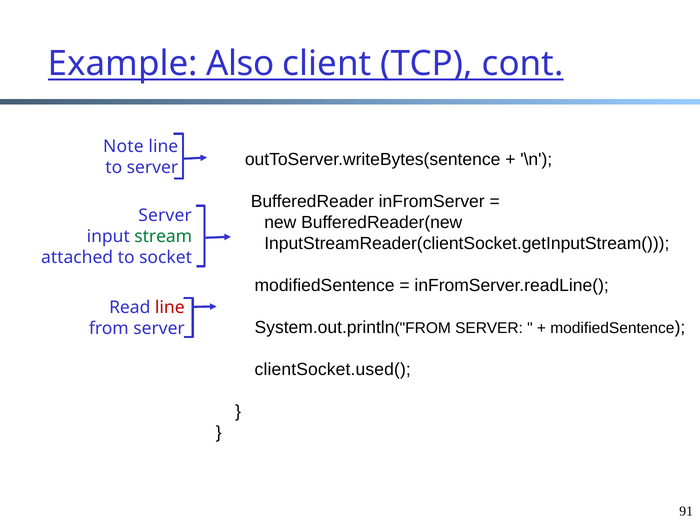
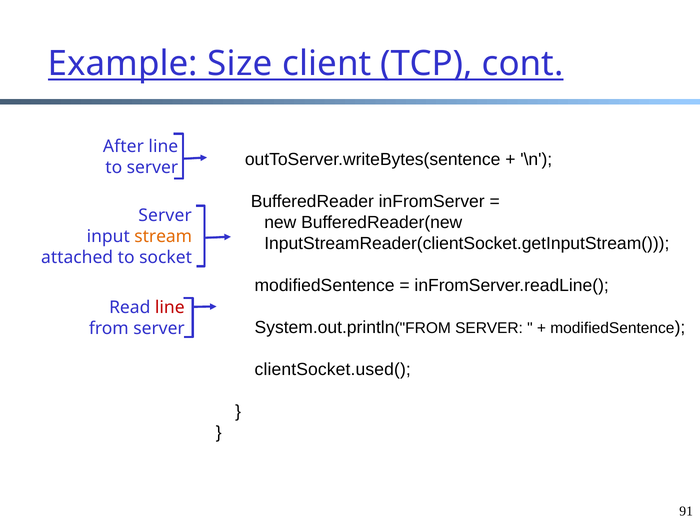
Also: Also -> Size (240, 64)
Note: Note -> After (123, 146)
stream colour: green -> orange (163, 237)
